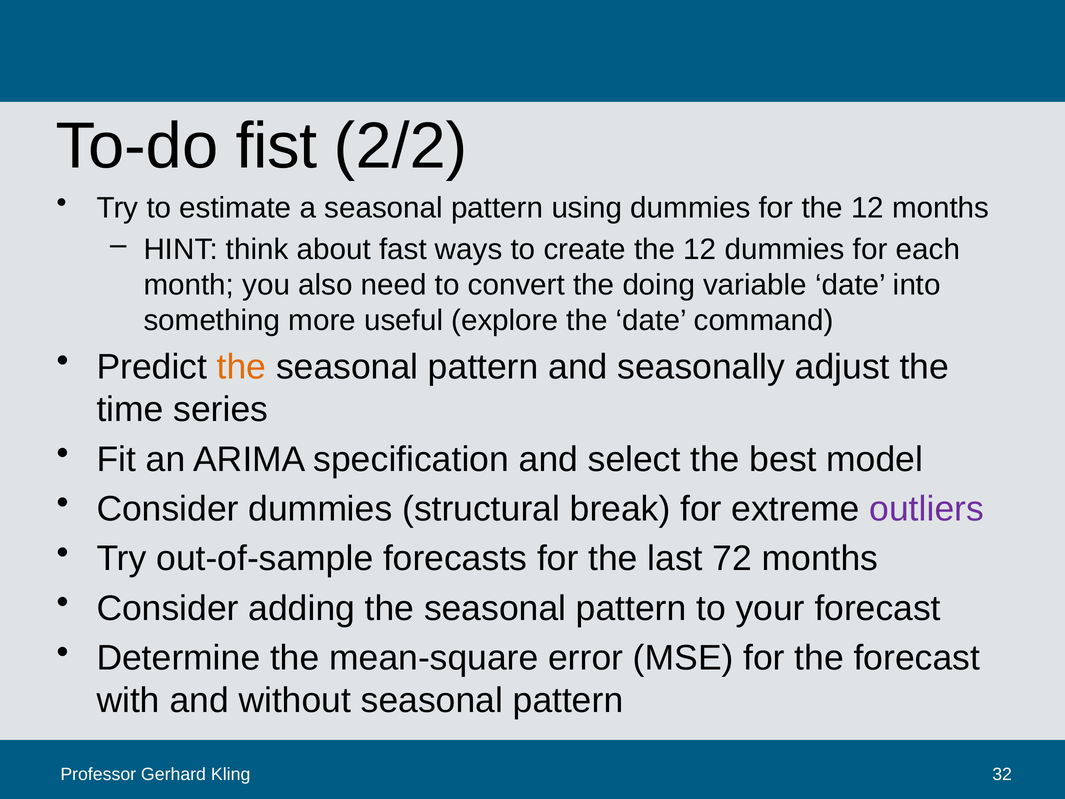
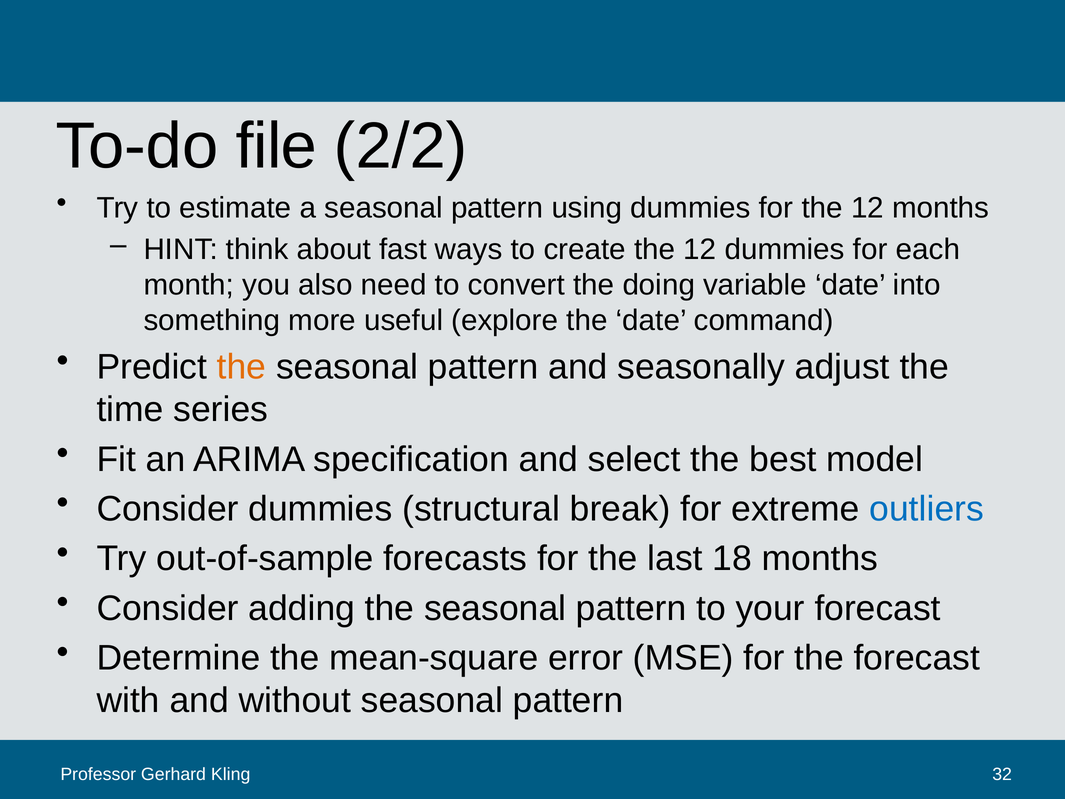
fist: fist -> file (277, 146)
outliers colour: purple -> blue (927, 509)
72: 72 -> 18 (732, 559)
